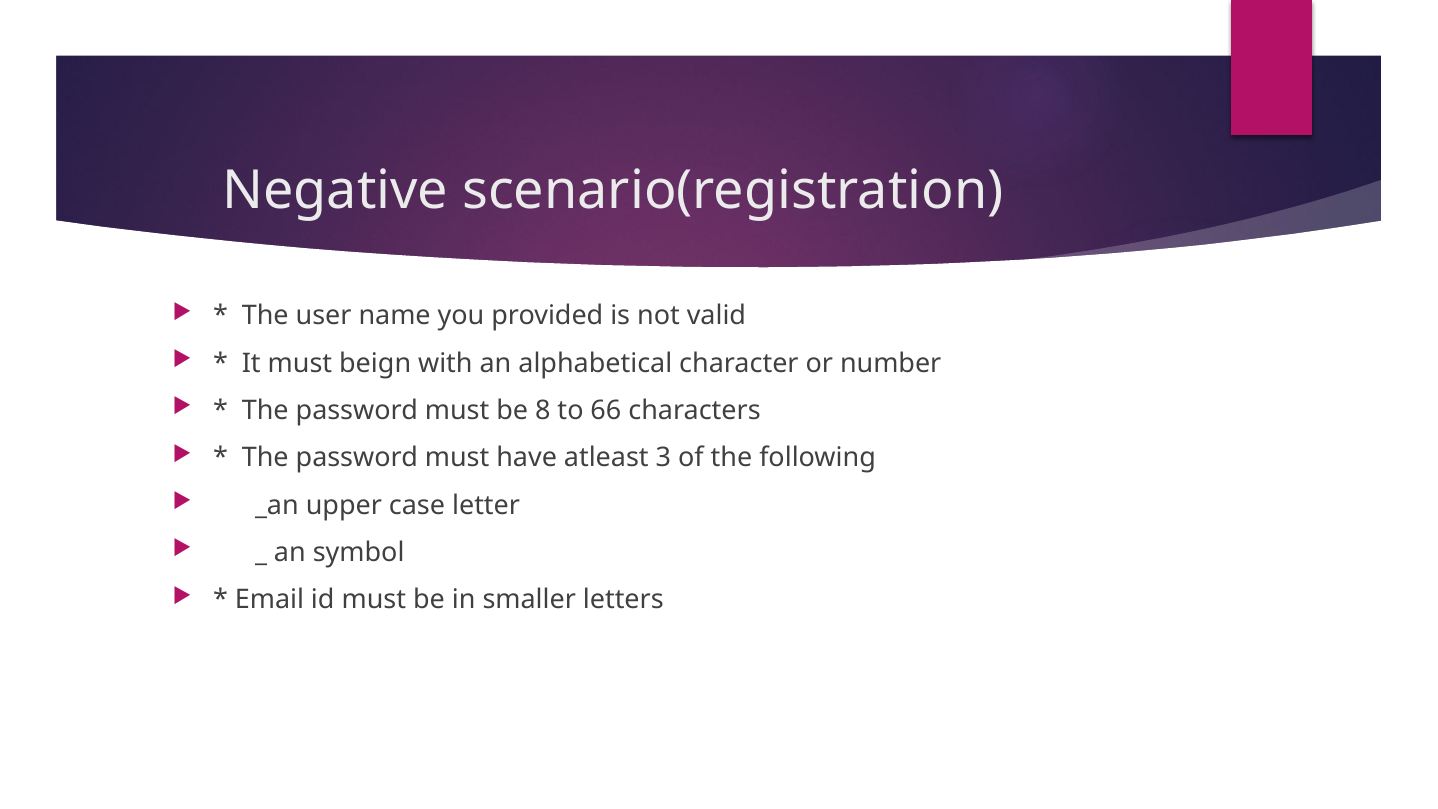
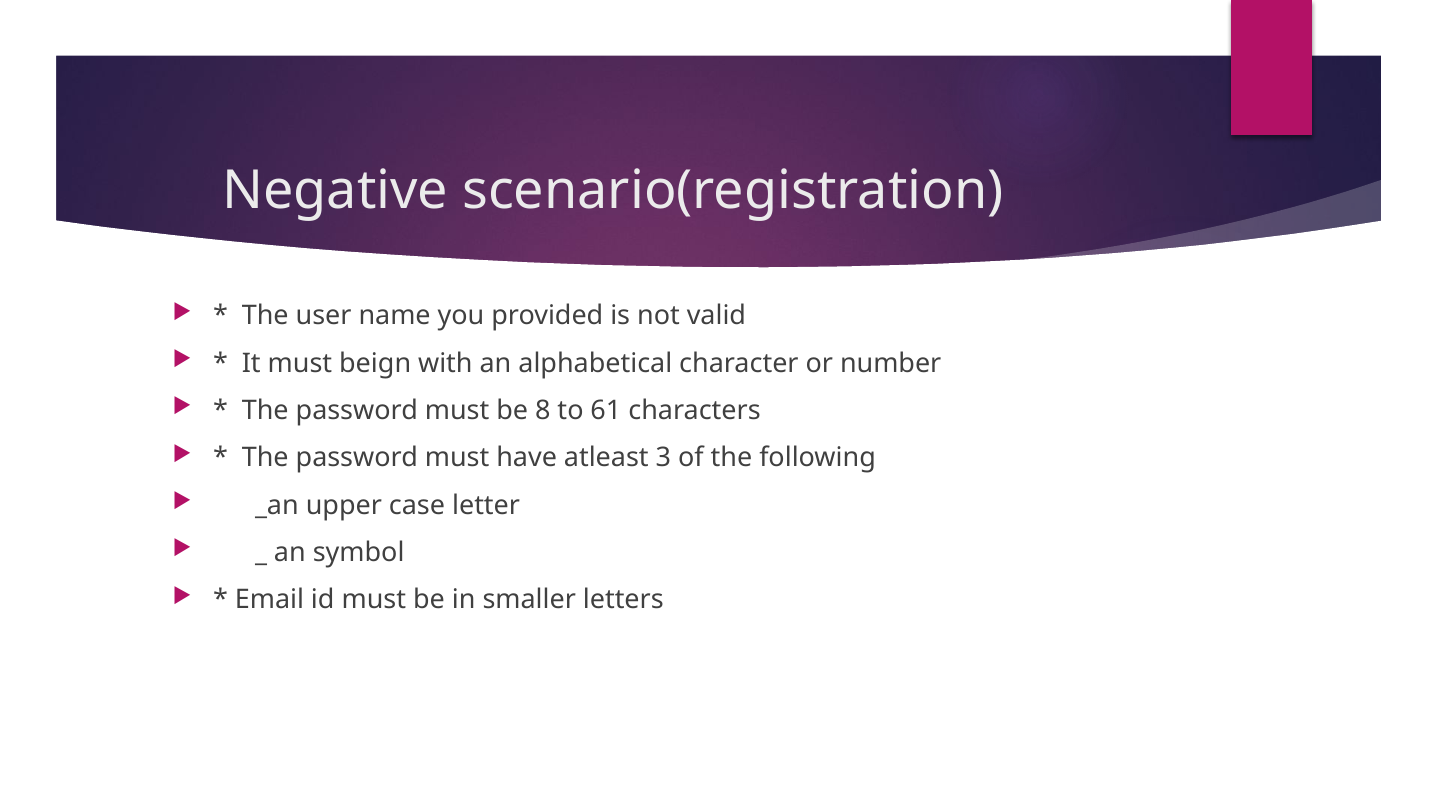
66: 66 -> 61 (606, 410)
